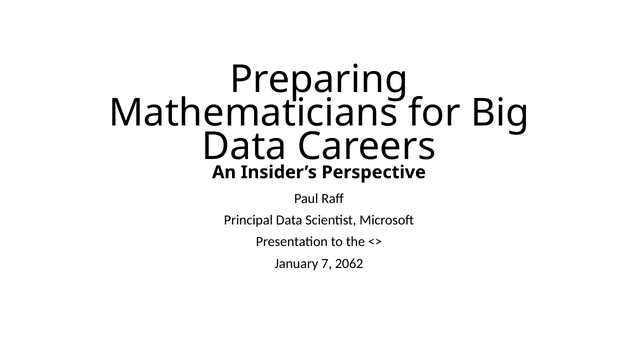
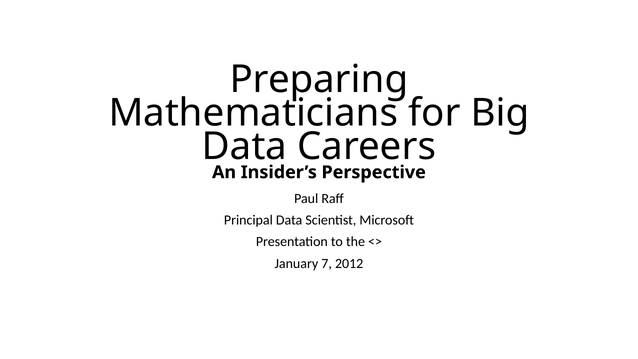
2062: 2062 -> 2012 (349, 264)
